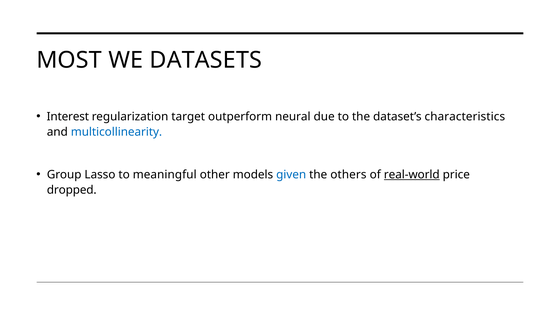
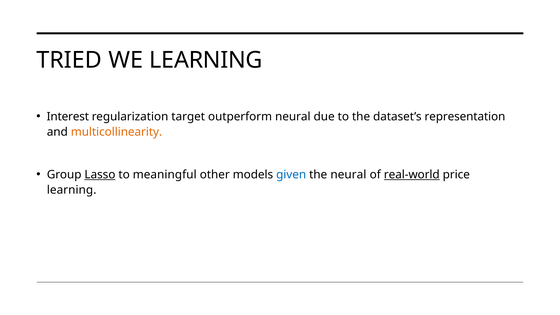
MOST: MOST -> TRIED (69, 60)
WE DATASETS: DATASETS -> LEARNING (206, 60)
characteristics: characteristics -> representation (465, 117)
multicollinearity colour: blue -> orange (116, 132)
Lasso underline: none -> present (100, 175)
the others: others -> neural (348, 175)
dropped: dropped -> learning (72, 190)
